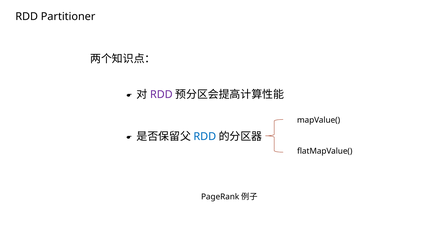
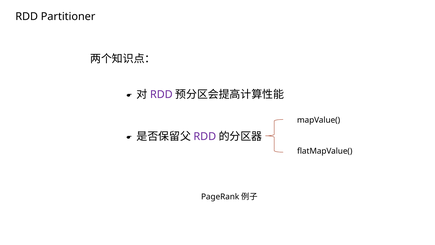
RDD colour: blue -> purple (205, 136)
